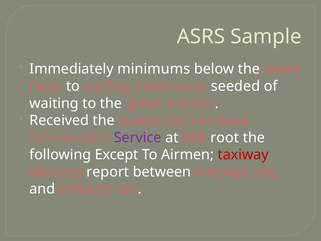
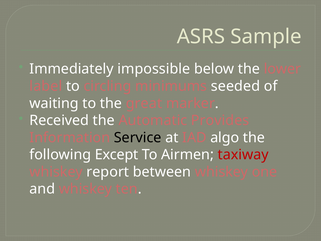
Immediately minimums: minimums -> impossible (154, 69)
most: most -> label (46, 86)
Increase: Increase -> Provides (220, 120)
Service colour: purple -> black (138, 137)
root: root -> algo (225, 137)
